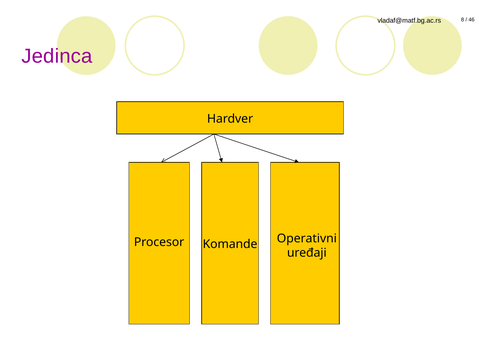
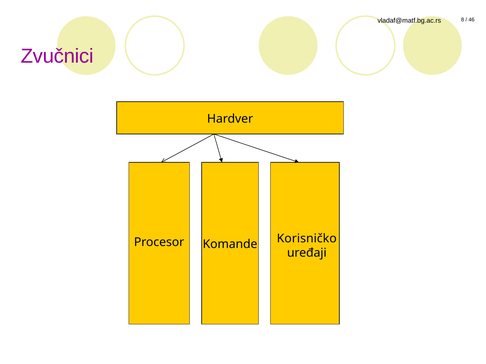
Jedinca: Jedinca -> Zvučnici (57, 56)
Operativni: Operativni -> Korisničko (307, 239)
